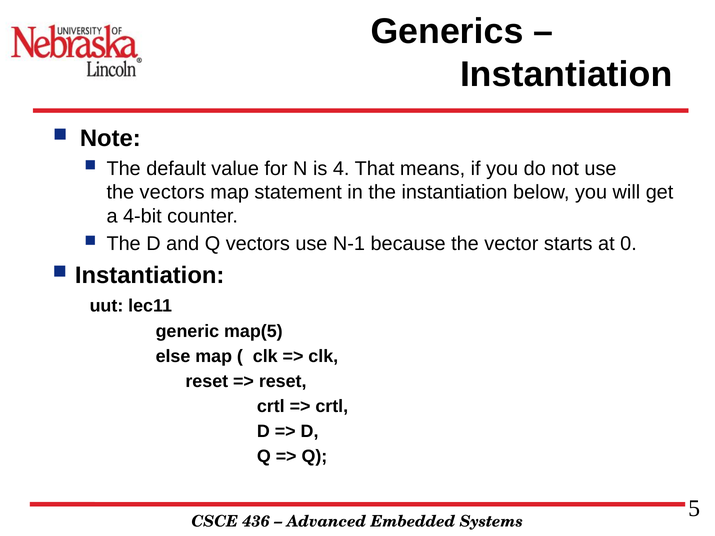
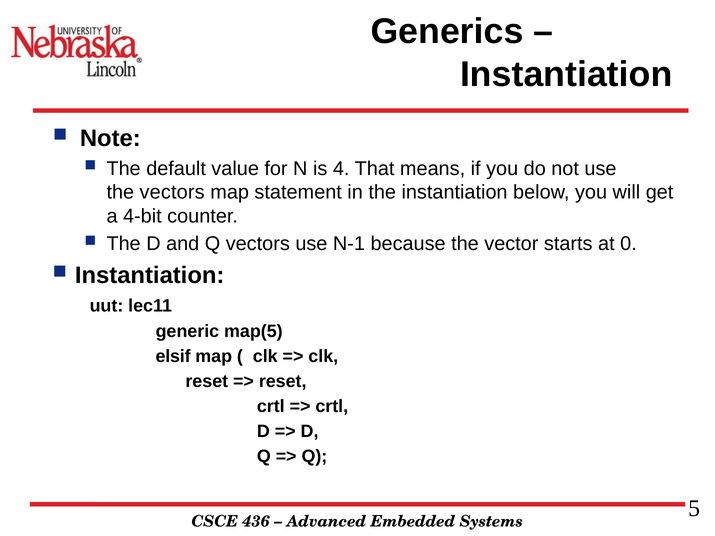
else: else -> elsif (173, 356)
